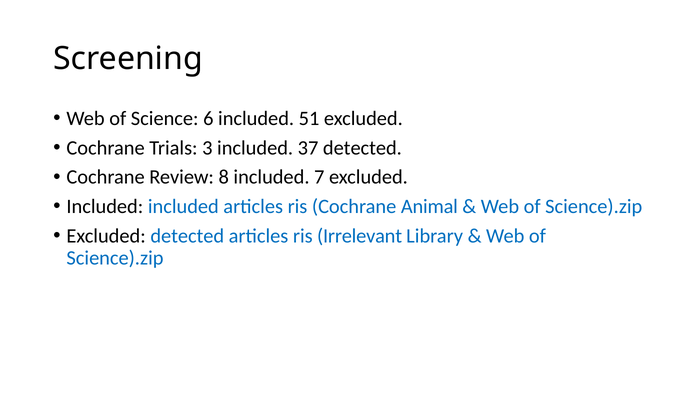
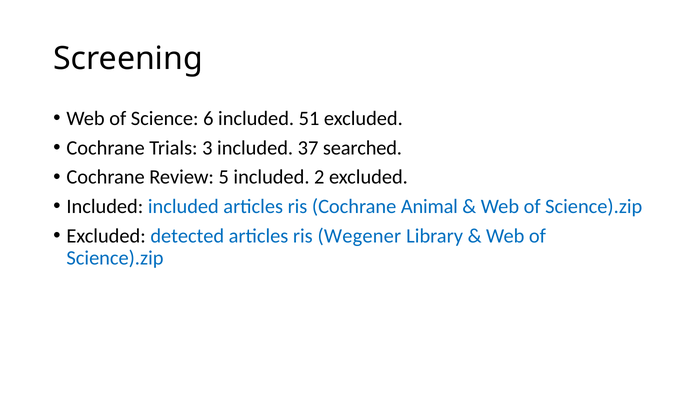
37 detected: detected -> searched (362, 148)
8: 8 -> 5 (224, 177)
7: 7 -> 2 (319, 177)
Irrelevant: Irrelevant -> Wegener (359, 236)
